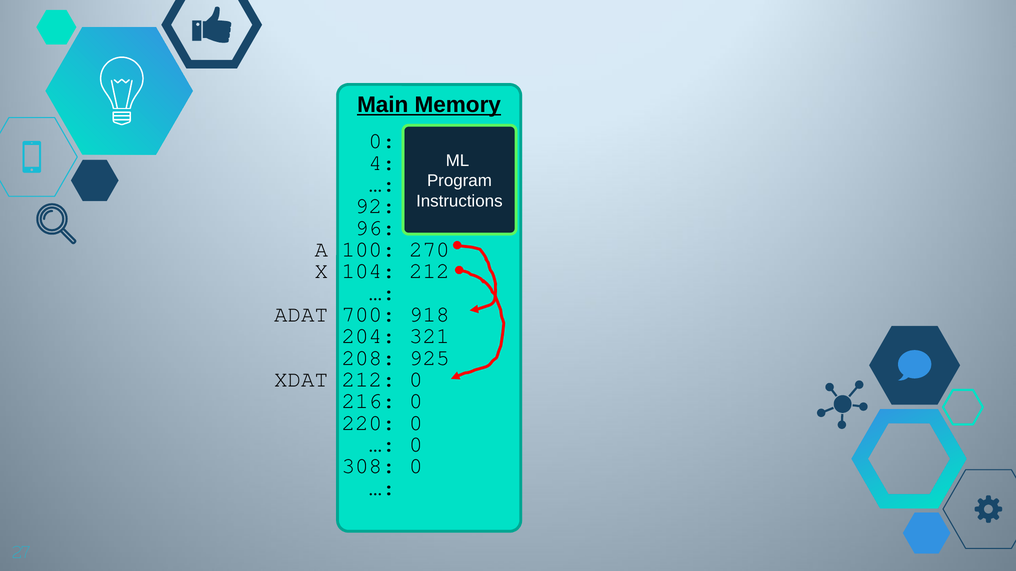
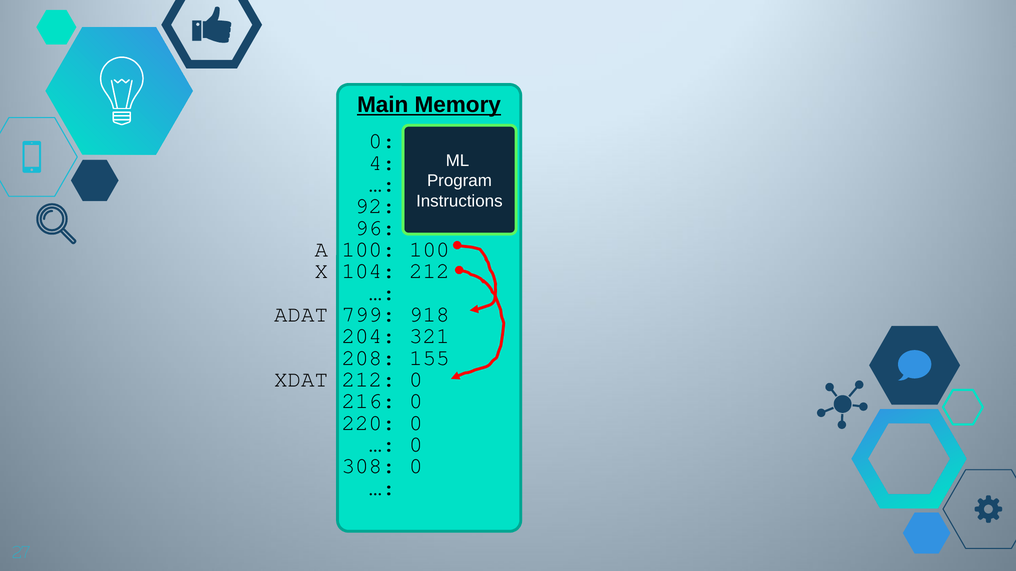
100 270: 270 -> 100 (429, 250)
700: 700 -> 799 (369, 315)
925: 925 -> 155 (430, 358)
